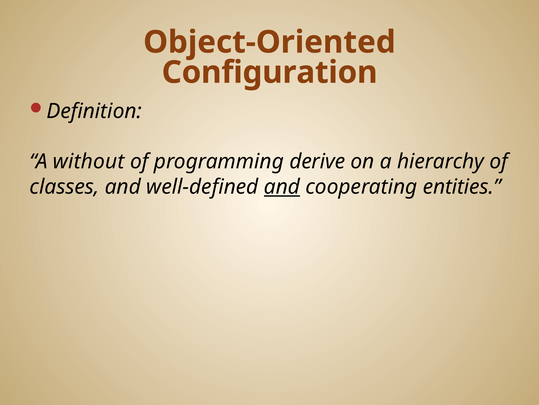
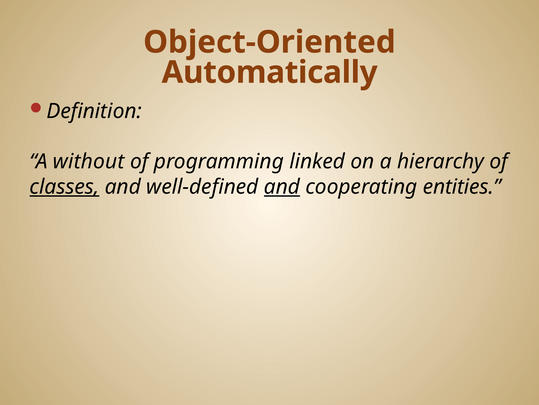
Configuration: Configuration -> Automatically (270, 72)
derive: derive -> linked (317, 161)
classes underline: none -> present (64, 187)
